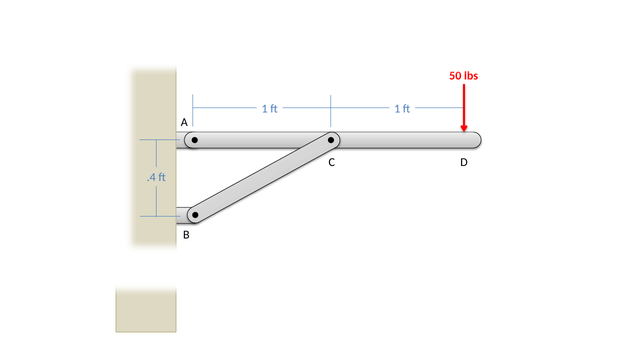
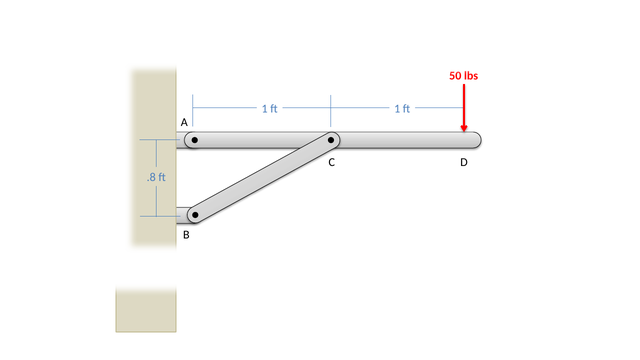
.4: .4 -> .8 (151, 177)
